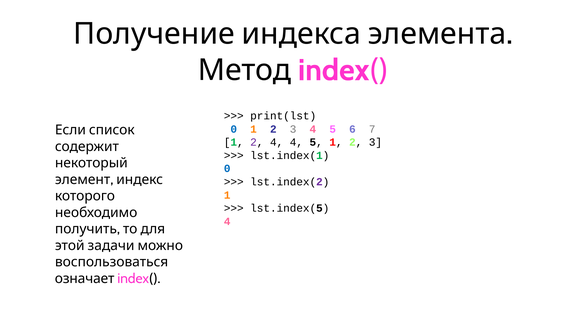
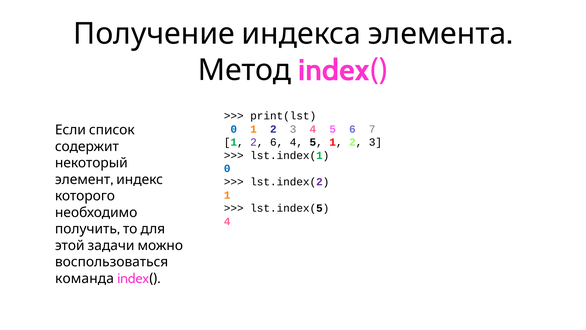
2 4: 4 -> 6 (277, 142)
означает: означает -> команда (85, 278)
